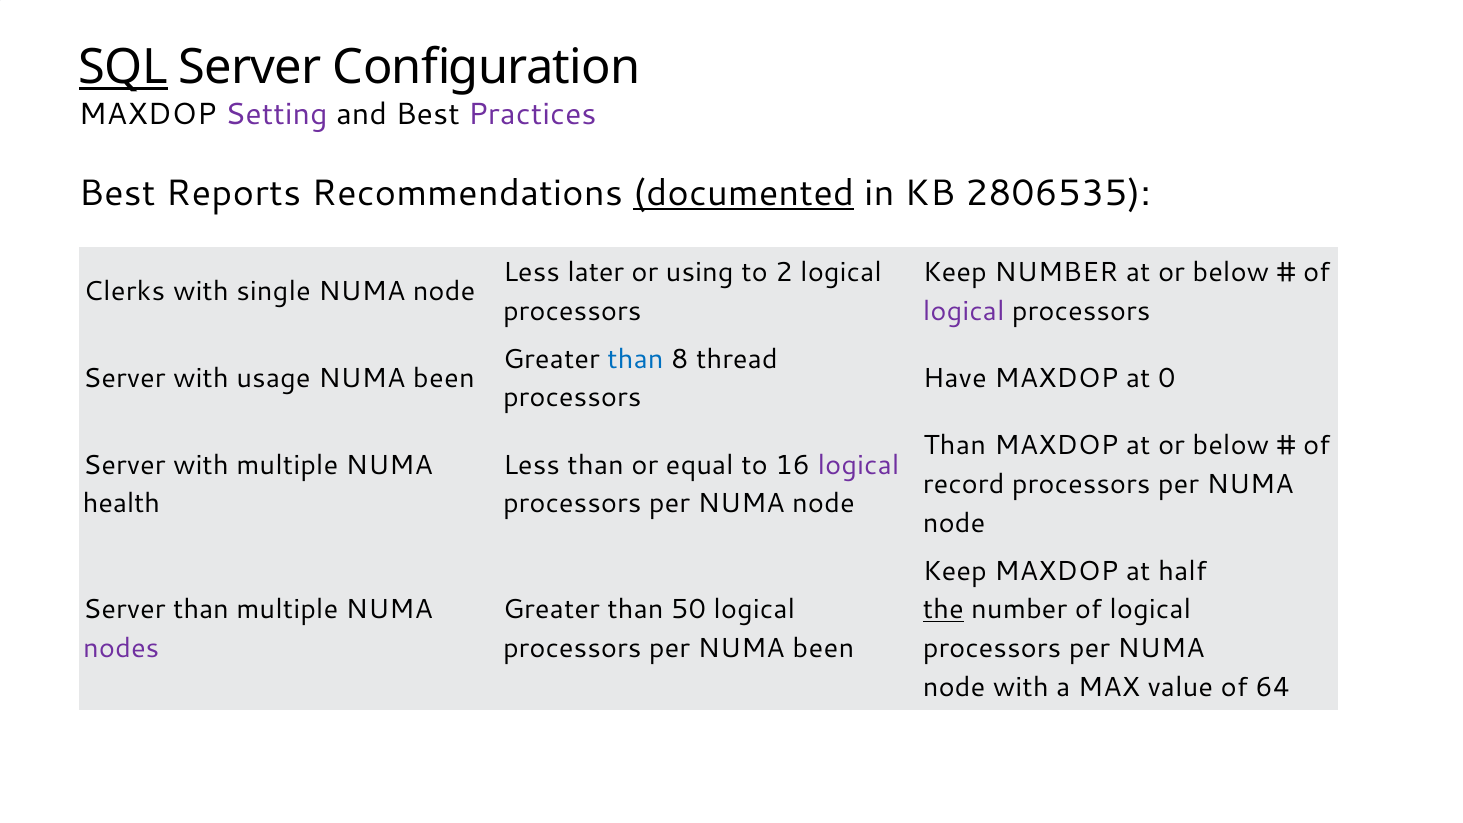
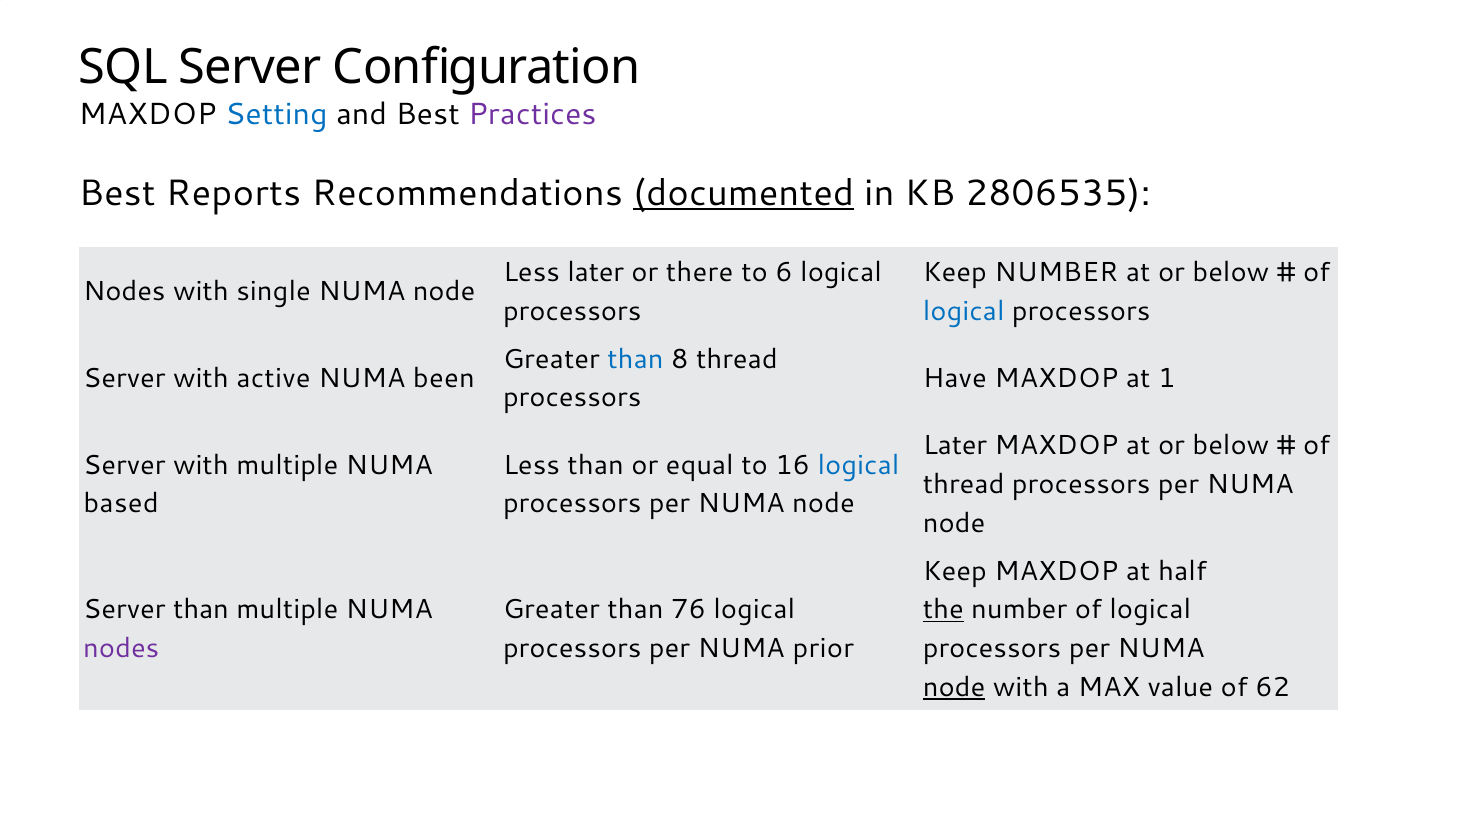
SQL underline: present -> none (123, 68)
Setting colour: purple -> blue (276, 115)
using: using -> there (700, 272)
2: 2 -> 6 (784, 272)
Clerks: Clerks -> Nodes (124, 292)
logical colour: purple -> blue (964, 311)
usage: usage -> active (273, 378)
0: 0 -> 1 (1167, 378)
Than: Than -> Later (955, 446)
logical colour: purple -> blue (858, 465)
record: record -> thread (964, 484)
health: health -> based (121, 504)
50: 50 -> 76 (689, 610)
per NUMA been: been -> prior (823, 648)
node underline: none -> present (954, 687)
64: 64 -> 62 (1273, 687)
